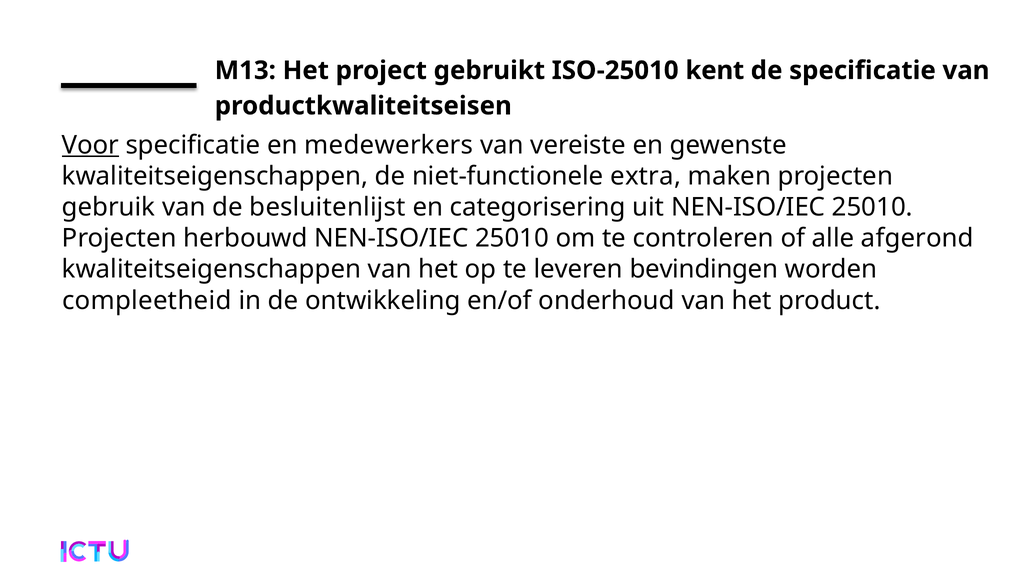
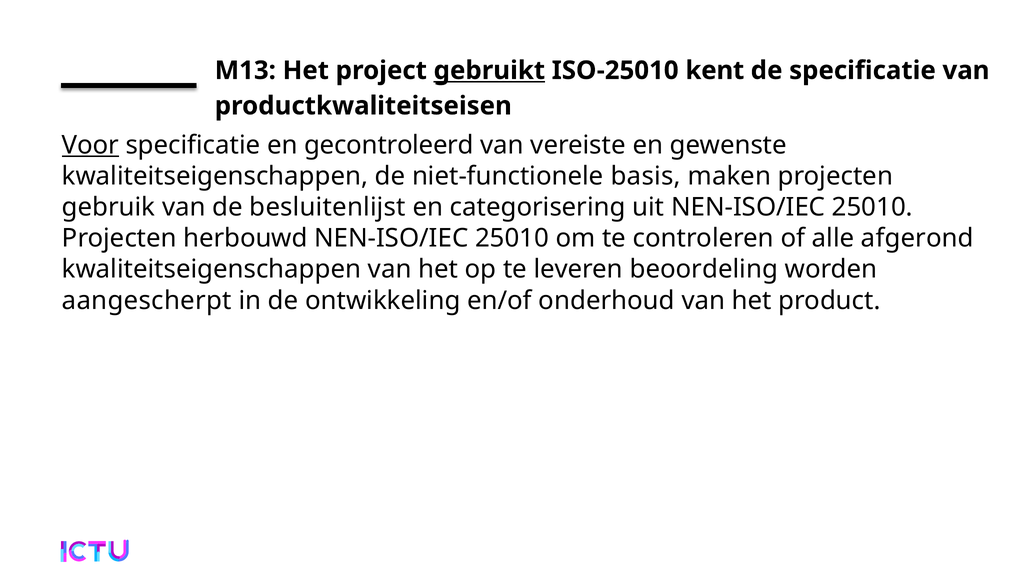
gebruikt underline: none -> present (489, 70)
medewerkers: medewerkers -> gecontroleerd (389, 145)
extra: extra -> basis (646, 176)
bevindingen: bevindingen -> beoordeling (704, 269)
compleetheid: compleetheid -> aangescherpt (147, 300)
